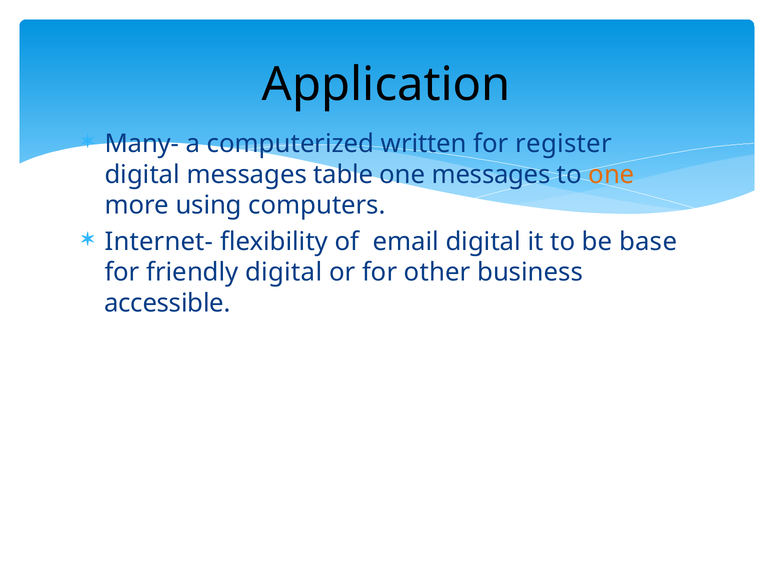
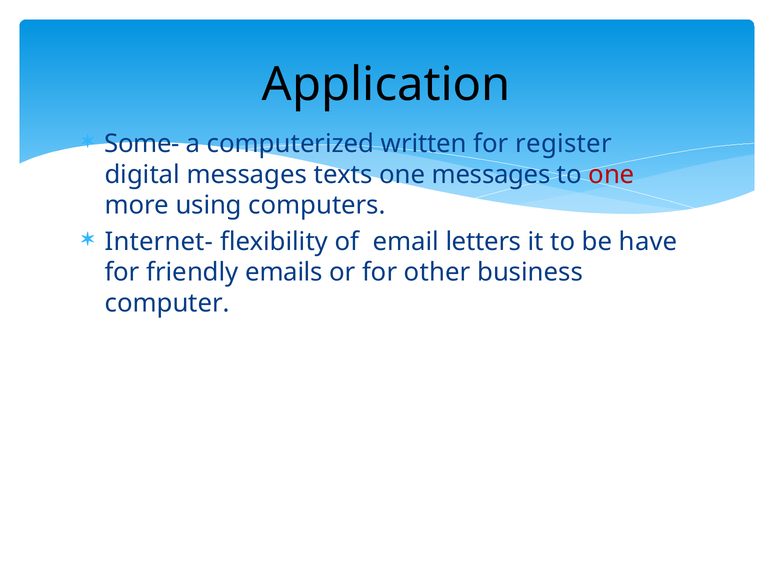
Many-: Many- -> Some- (142, 144)
table: table -> texts (343, 174)
one colour: orange -> red (611, 174)
email digital: digital -> letters (483, 241)
base: base -> have (648, 241)
friendly digital: digital -> emails (284, 272)
accessible: accessible -> computer (167, 303)
